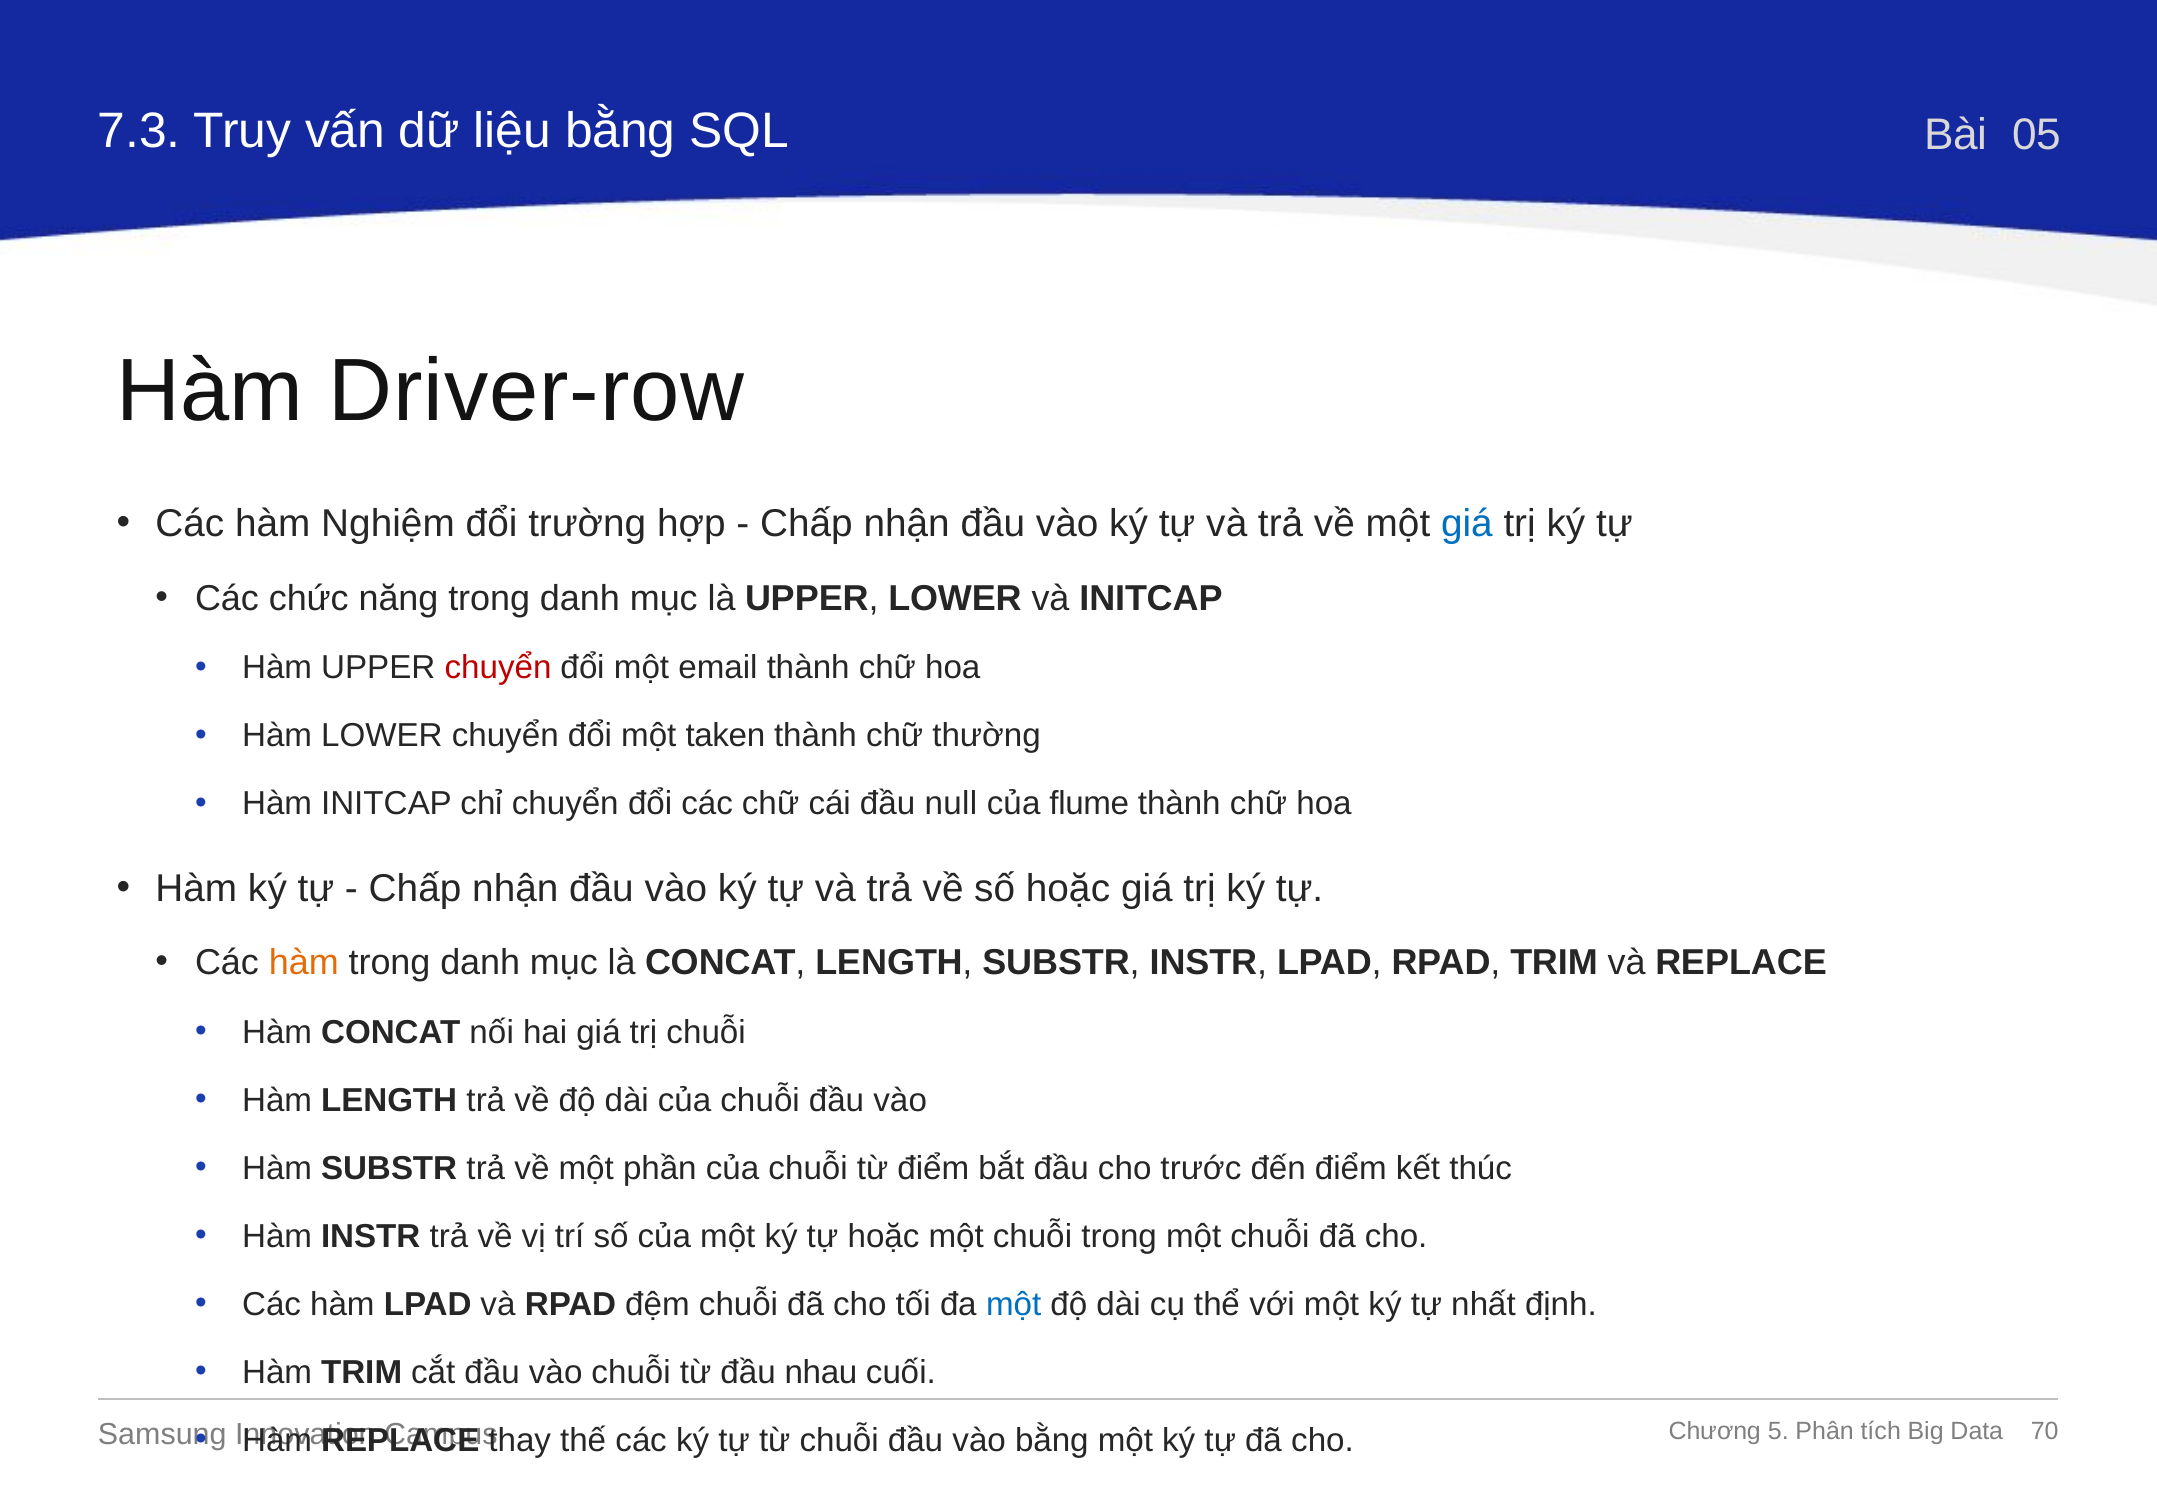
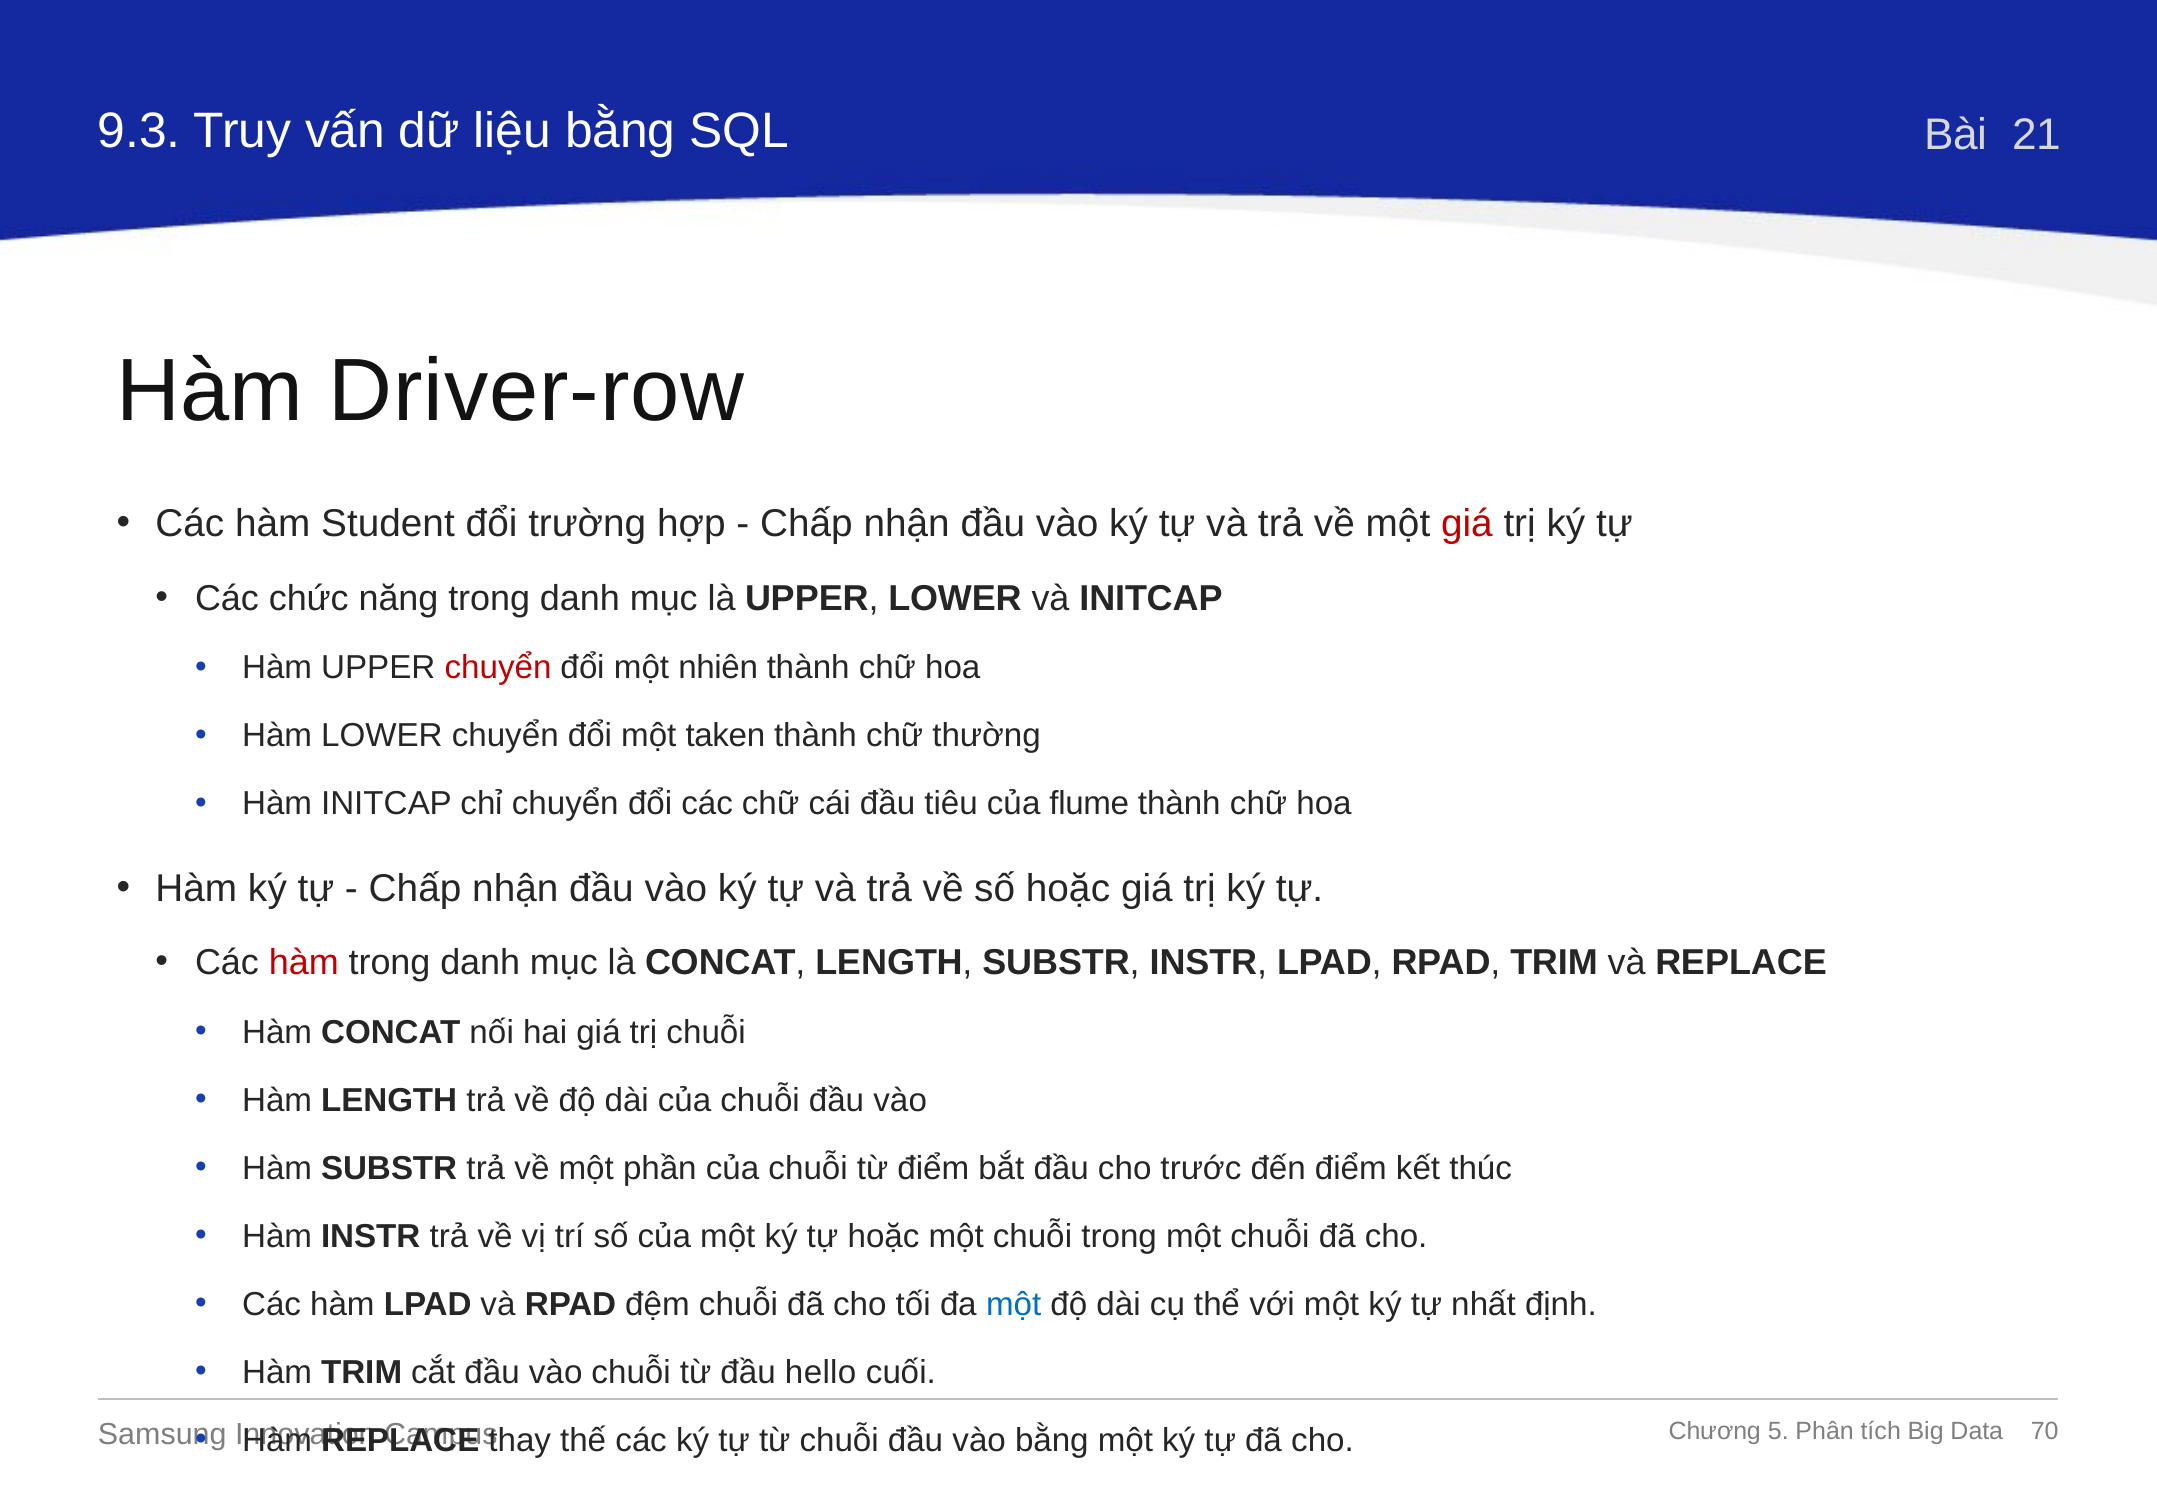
7.3: 7.3 -> 9.3 (139, 131)
05: 05 -> 21 (2037, 135)
Nghiệm: Nghiệm -> Student (388, 524)
giá colour: blue -> red (1467, 524)
email: email -> nhiên (718, 668)
null: null -> tiêu (951, 804)
hàm colour: orange -> red (304, 963)
nhau: nhau -> hello (821, 1373)
